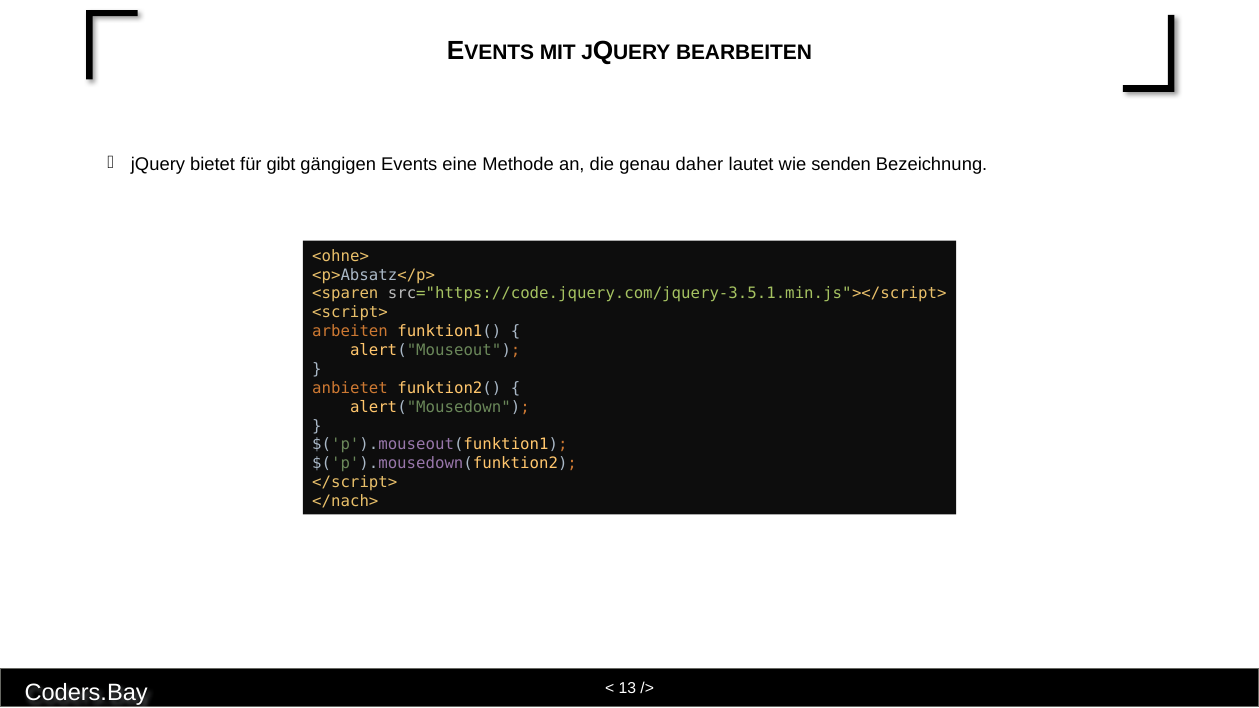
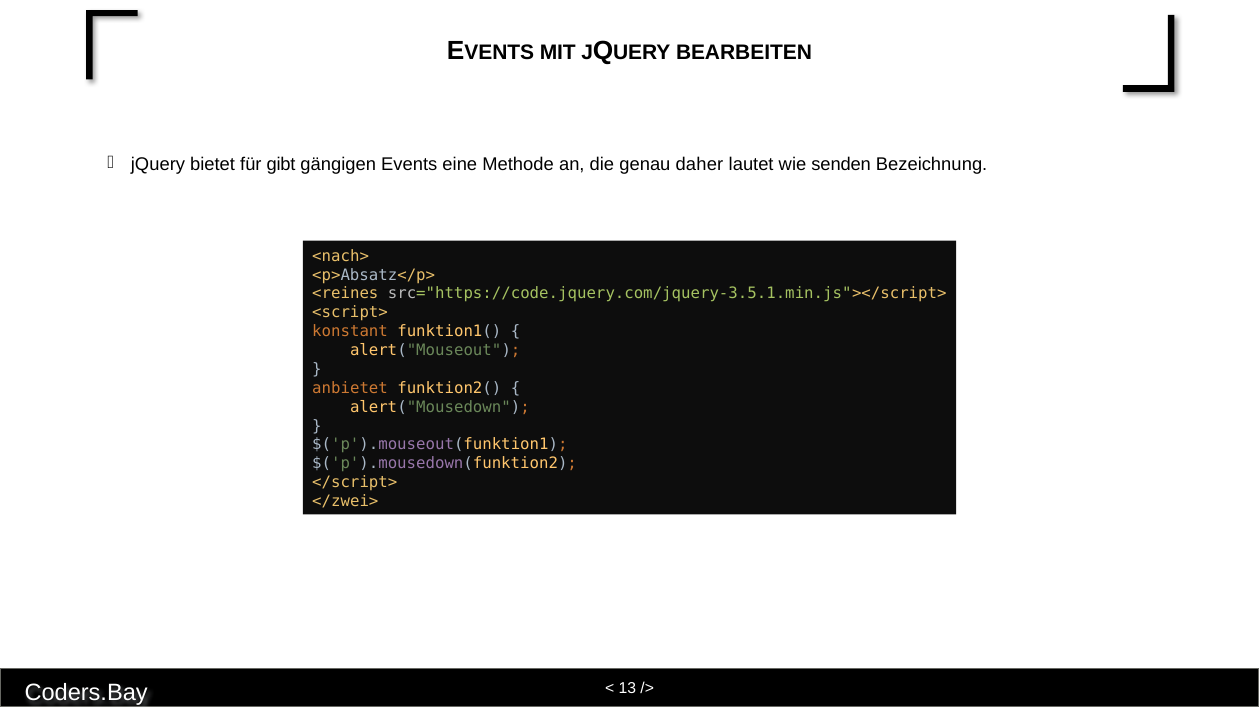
<ohne>: <ohne> -> <nach> (341, 256)
<sparen: <sparen -> <reines (345, 294)
arbeiten: arbeiten -> konstant (350, 332)
</nach>: </nach> -> </zwei> (345, 502)
